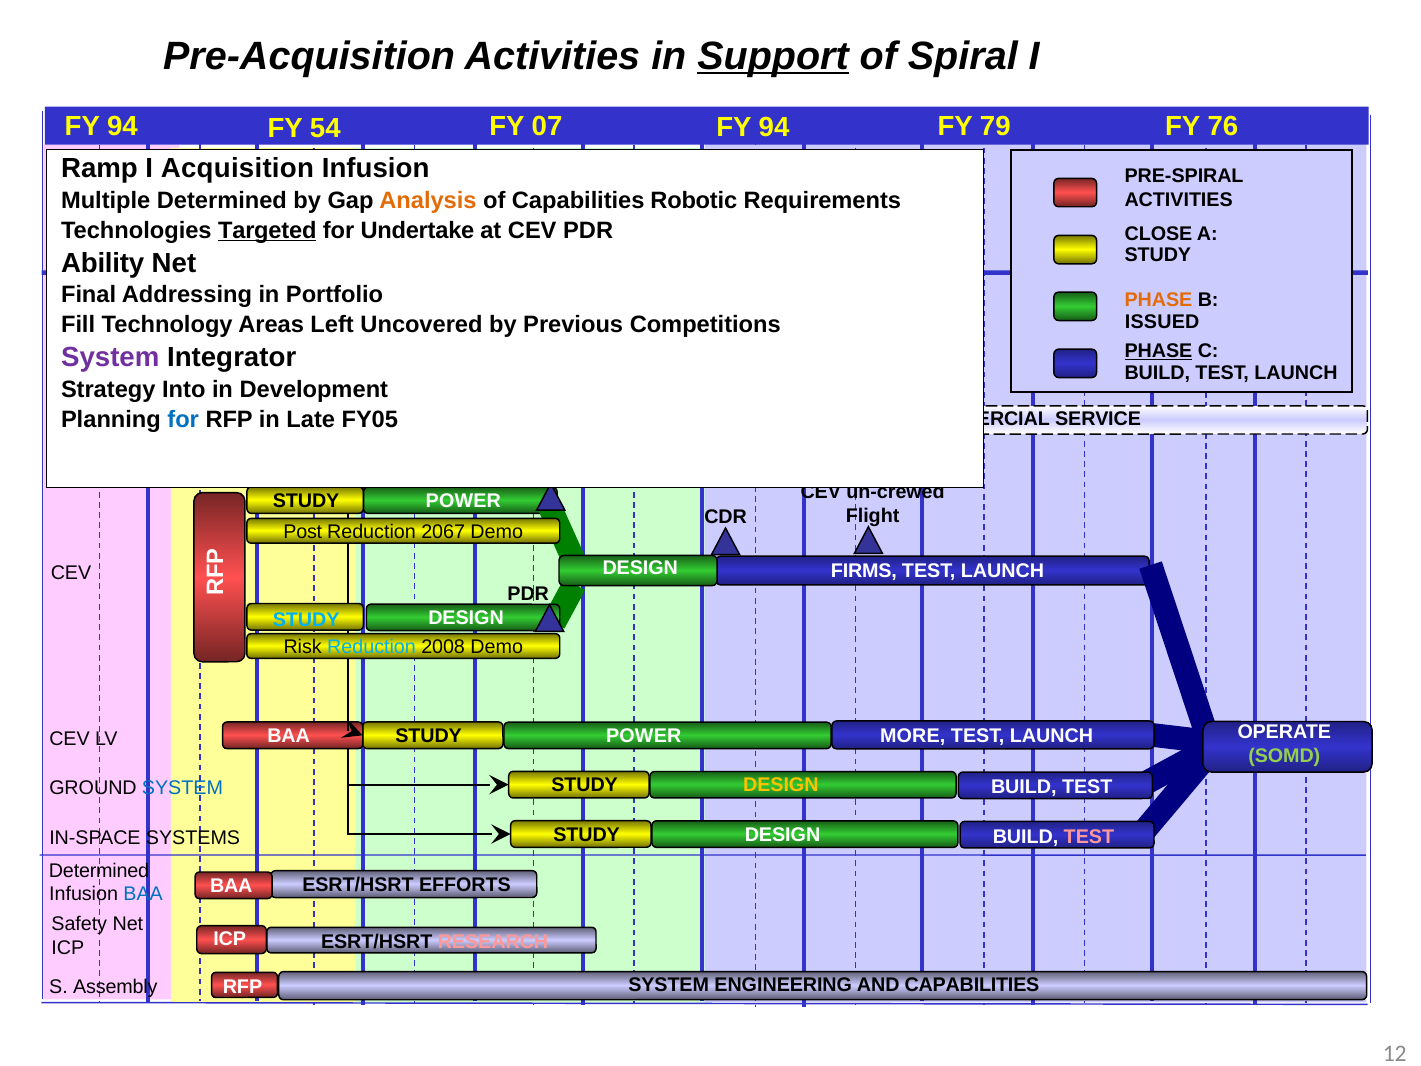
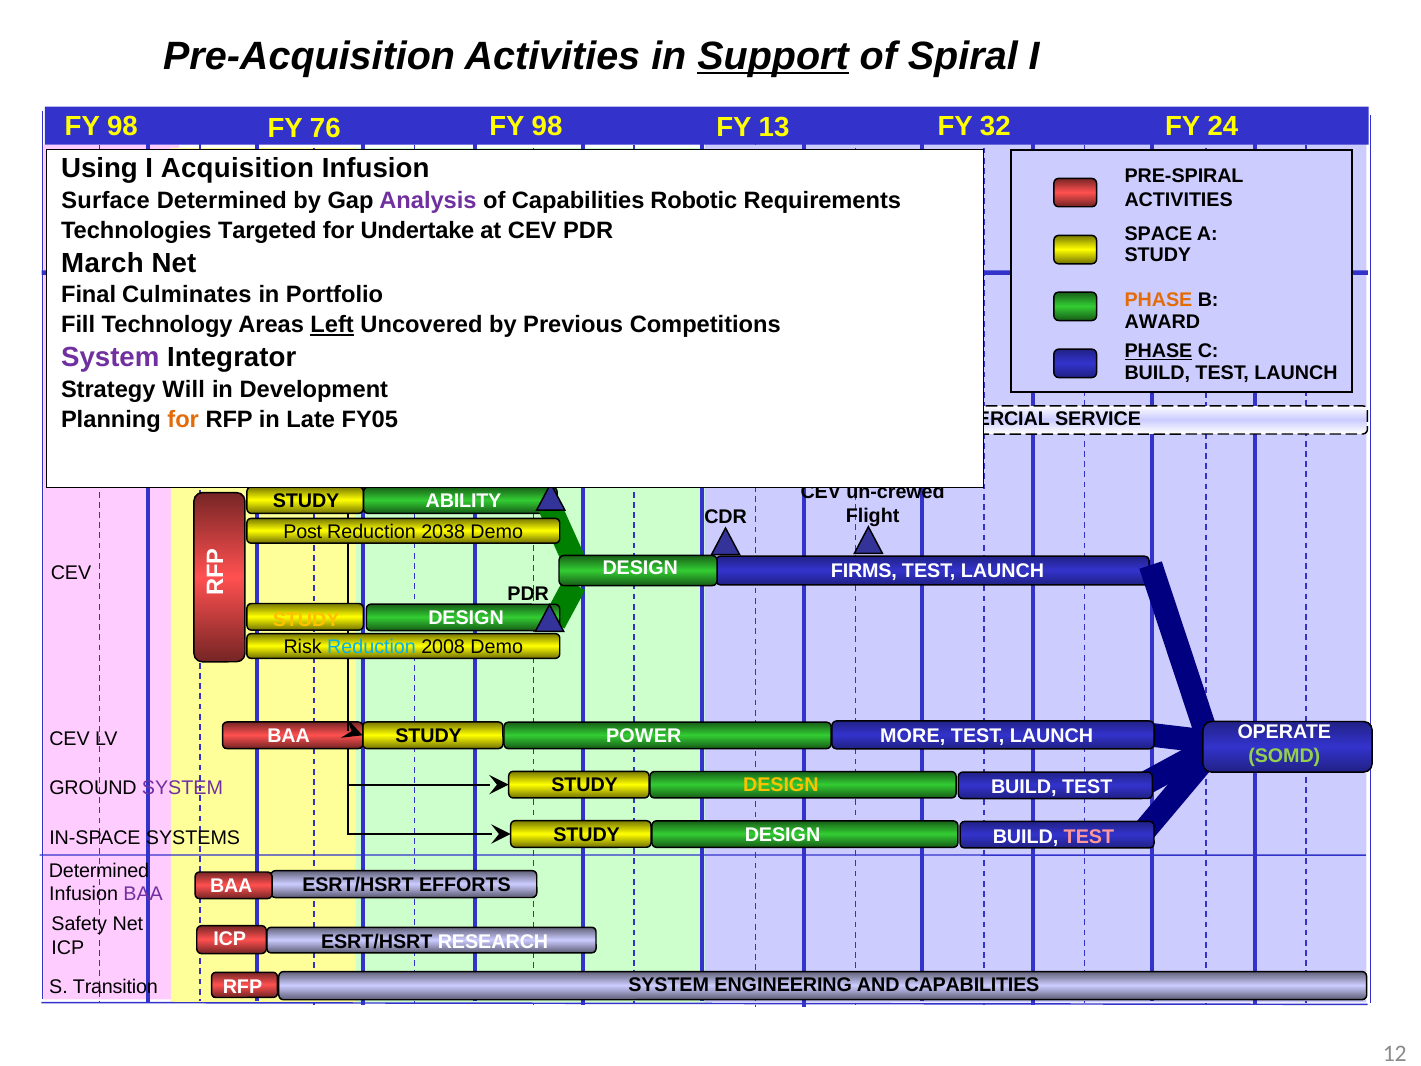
94: 94 -> 98 (122, 126)
54: 54 -> 76 (325, 129)
07: 07 -> 98 (547, 127)
79: 79 -> 32 (995, 127)
76: 76 -> 24 (1223, 126)
94: 94 -> 13 (774, 128)
Ramp: Ramp -> Using (99, 169)
Multiple: Multiple -> Surface (106, 201)
Analysis colour: orange -> purple (428, 201)
Targeted underline: present -> none (267, 230)
CLOSE: CLOSE -> SPACE (1158, 233)
Ability: Ability -> March (102, 263)
Addressing: Addressing -> Culminates (187, 295)
ISSUED: ISSUED -> AWARD (1162, 322)
Left underline: none -> present (332, 325)
Into: Into -> Will (184, 389)
for colour: blue -> orange (183, 419)
POWER: POWER -> ABILITY (464, 501)
2067: 2067 -> 2038 (443, 532)
STUDY colour: light blue -> yellow (306, 619)
SYSTEM colour: blue -> purple (182, 788)
BAA colour: blue -> purple (143, 894)
RESEARCH colour: pink -> white (493, 941)
Assembly: Assembly -> Transition (115, 987)
